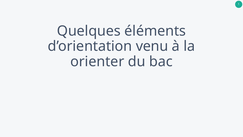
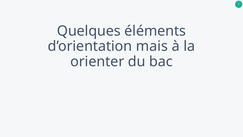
venu: venu -> mais (152, 46)
